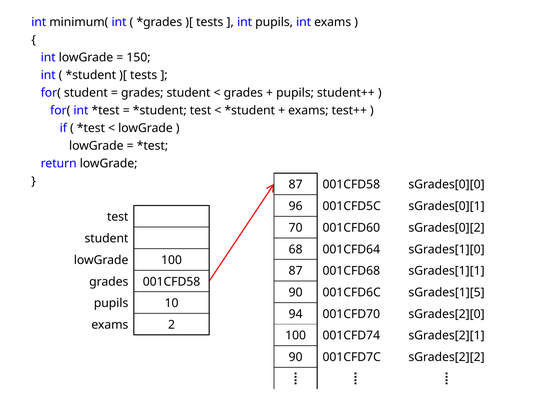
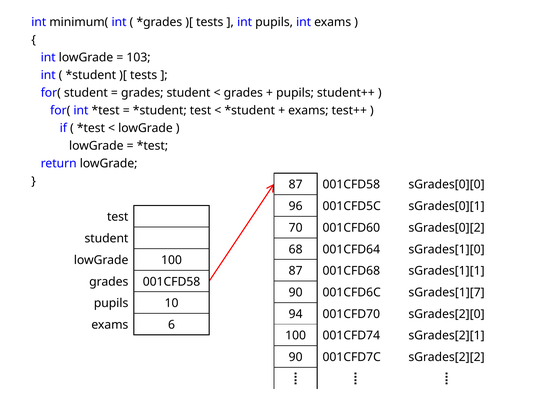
150: 150 -> 103 (138, 58)
sGrades[1][5: sGrades[1][5 -> sGrades[1][7 (447, 292)
2: 2 -> 6 (172, 325)
